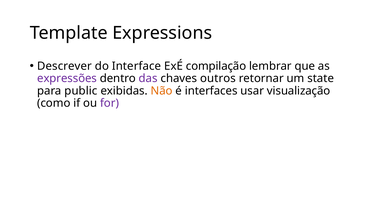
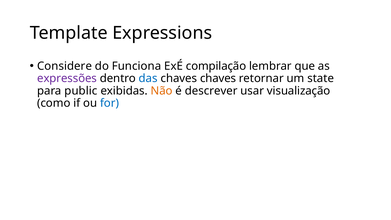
Descrever: Descrever -> Considere (65, 66)
Interface: Interface -> Funciona (137, 66)
das colour: purple -> blue (148, 78)
chaves outros: outros -> chaves (218, 78)
interfaces: interfaces -> descrever (211, 91)
for colour: purple -> blue (110, 103)
